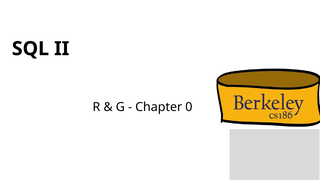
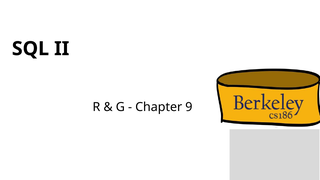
0: 0 -> 9 (189, 107)
